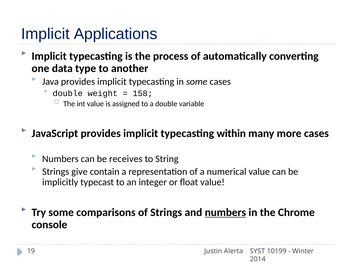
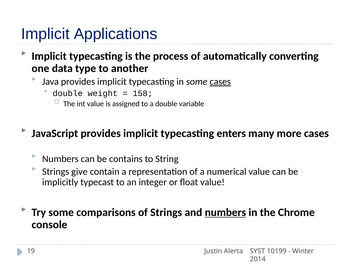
cases underline: none -> present (220, 82)
within: within -> enters (231, 133)
receives: receives -> contains (126, 159)
